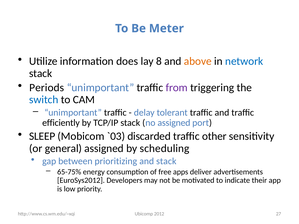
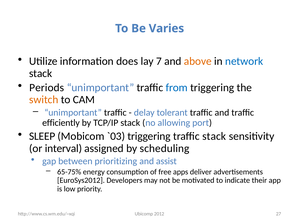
Meter: Meter -> Varies (166, 28)
8: 8 -> 7 (159, 61)
from colour: purple -> blue (177, 88)
switch colour: blue -> orange (44, 100)
no assigned: assigned -> allowing (174, 123)
discarded: discarded -> triggering (149, 136)
traffic other: other -> stack (214, 136)
general: general -> interval (63, 149)
and stack: stack -> assist (166, 161)
